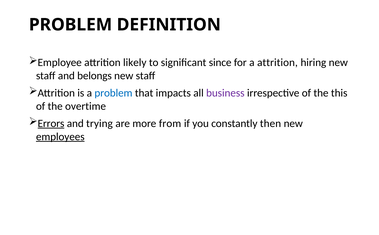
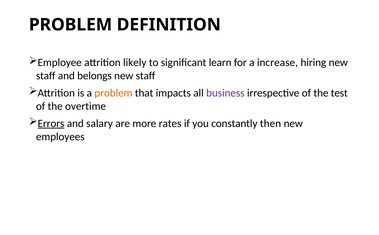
since: since -> learn (220, 62)
a attrition: attrition -> increase (277, 62)
problem colour: blue -> orange (113, 93)
this: this -> test (339, 93)
trying: trying -> salary (100, 123)
from: from -> rates (170, 123)
employees underline: present -> none (60, 137)
